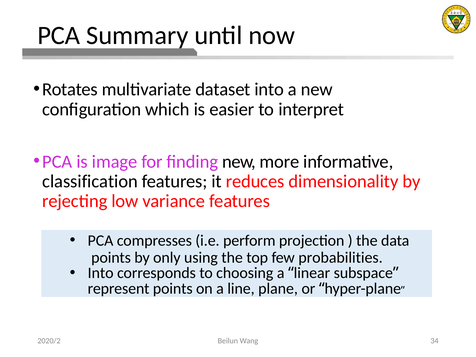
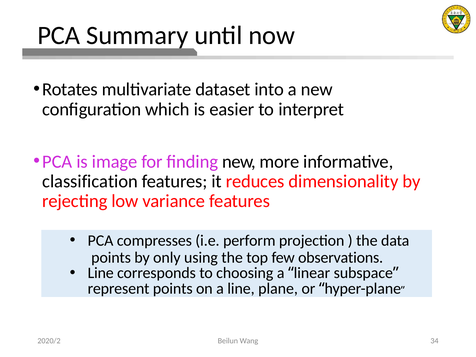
probabilities: probabilities -> observations (341, 258)
Into: Into -> Line (101, 273)
